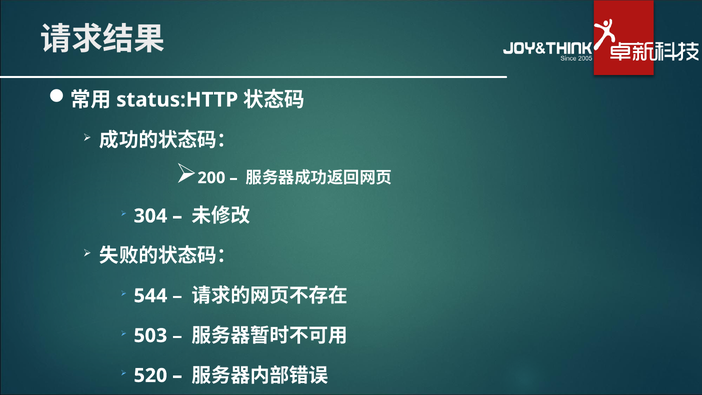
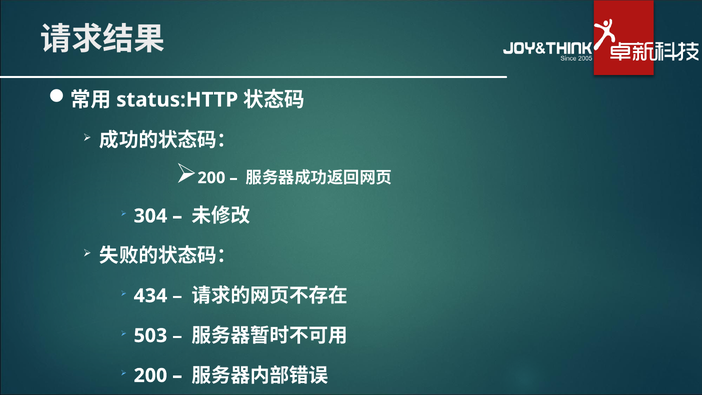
544: 544 -> 434 (150, 296)
520: 520 -> 200 (150, 375)
